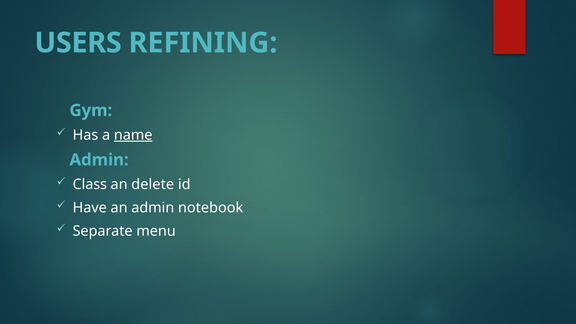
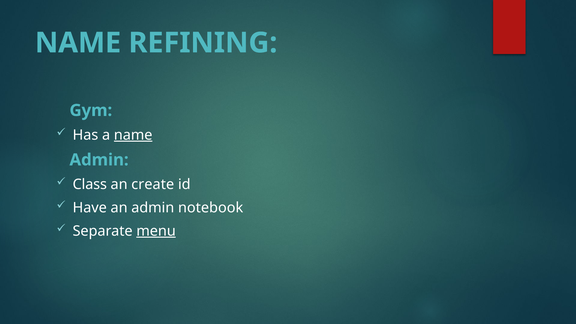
USERS: USERS -> NAME (78, 43)
delete: delete -> create (153, 184)
menu underline: none -> present (156, 231)
